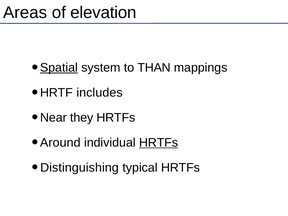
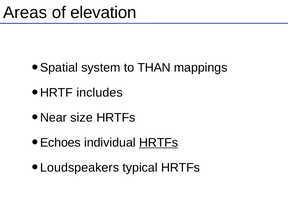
Spatial underline: present -> none (59, 68)
they: they -> size (82, 118)
Around: Around -> Echoes (60, 143)
Distinguishing: Distinguishing -> Loudspeakers (80, 168)
